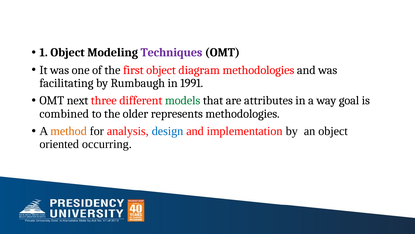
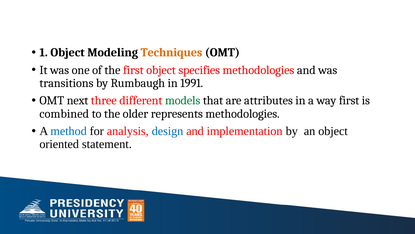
Techniques colour: purple -> orange (171, 52)
diagram: diagram -> specifies (199, 70)
facilitating: facilitating -> transitions (66, 83)
way goal: goal -> first (349, 100)
method colour: orange -> blue (69, 131)
occurring: occurring -> statement (107, 144)
